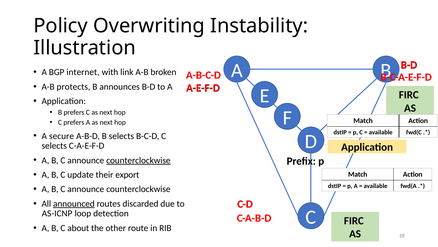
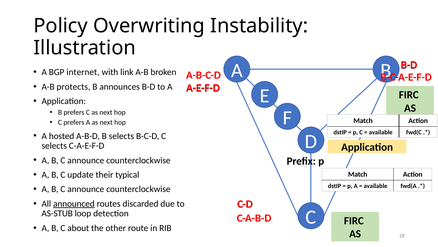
secure: secure -> hosted (62, 136)
counterclockwise underline: present -> none (138, 160)
export: export -> typical (127, 174)
AS-ICNP: AS-ICNP -> AS-STUB (57, 213)
